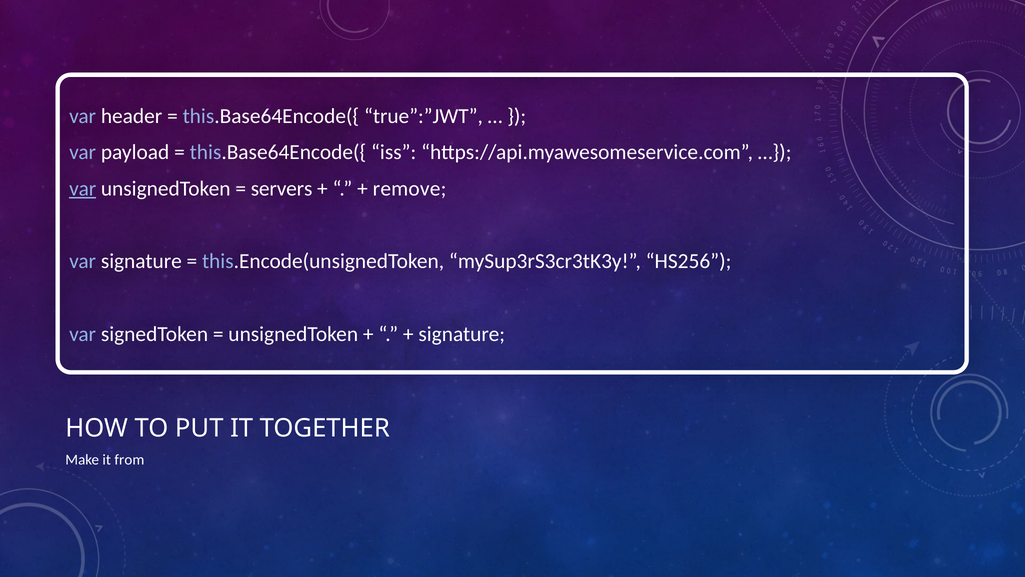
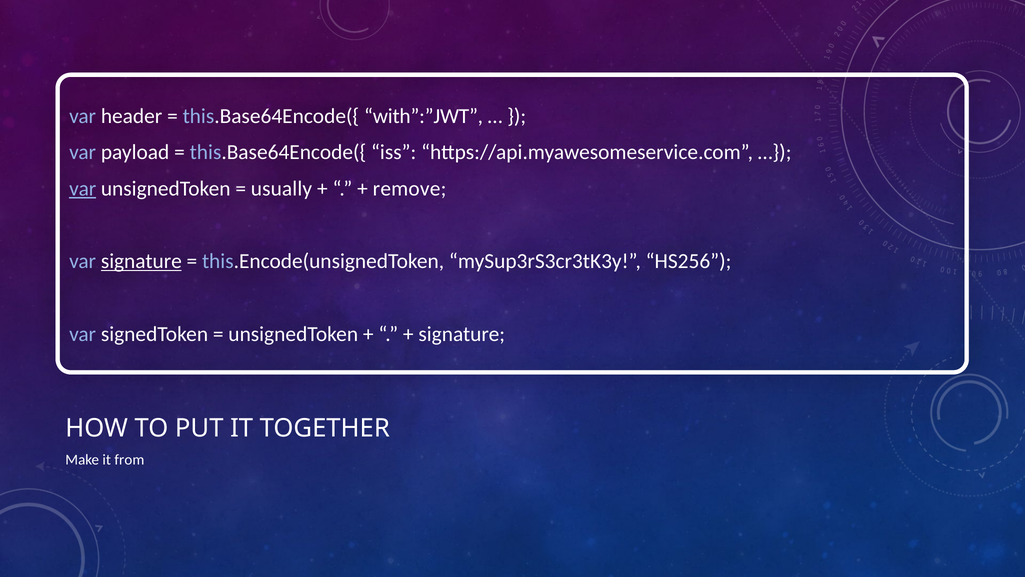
true”:”JWT: true”:”JWT -> with”:”JWT (424, 116)
servers: servers -> usually (281, 189)
signature underline: none -> present (141, 261)
